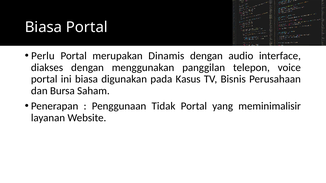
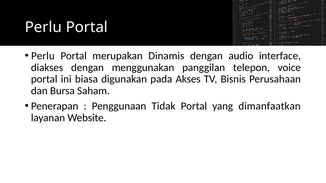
Biasa: Biasa -> Perlu (43, 27)
Kasus: Kasus -> Akses (188, 79)
meminimalisir: meminimalisir -> dimanfaatkan (270, 106)
